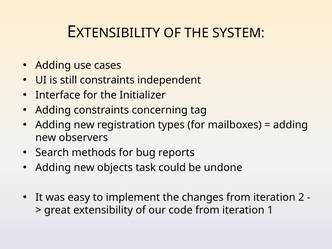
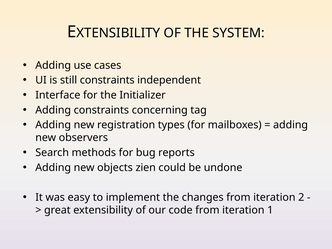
task: task -> zien (146, 168)
